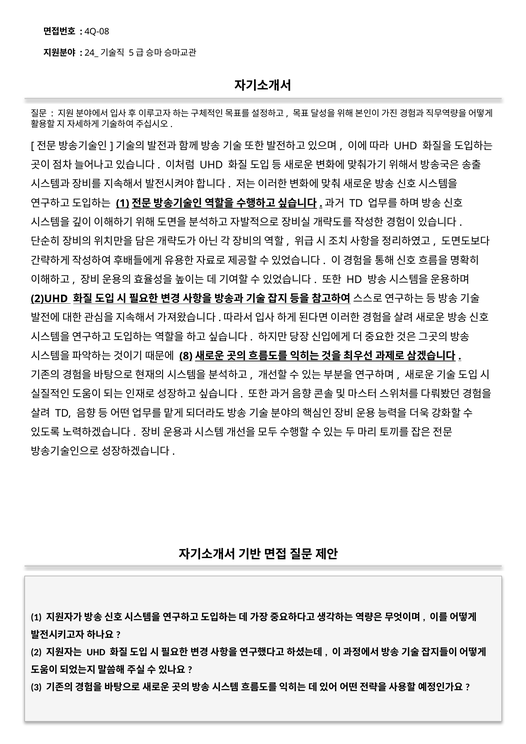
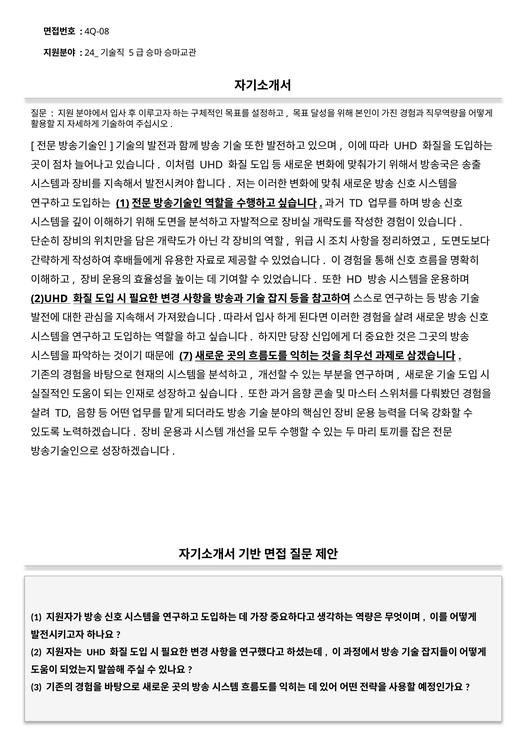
8: 8 -> 7 (186, 356)
